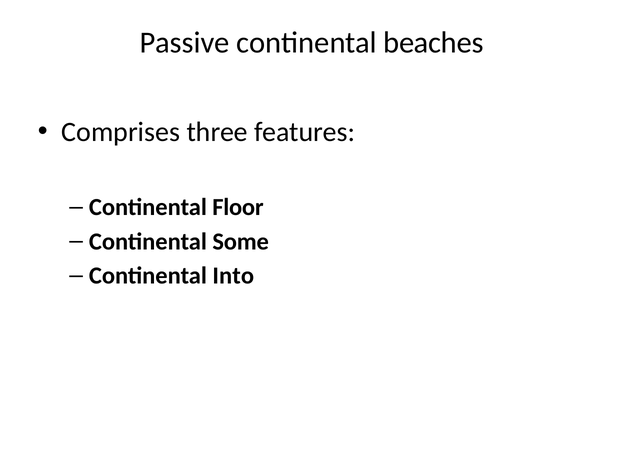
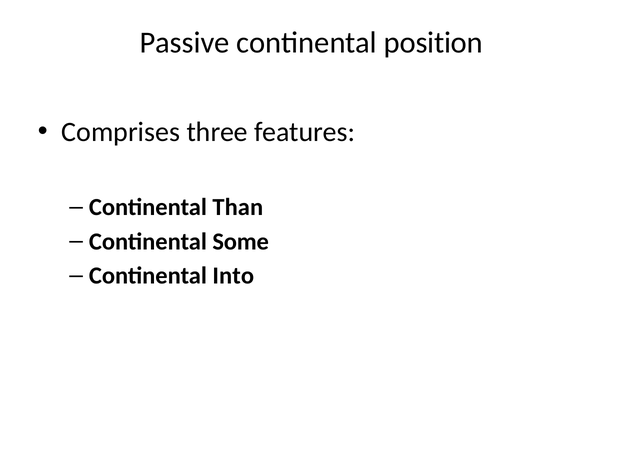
beaches: beaches -> position (433, 43)
Floor: Floor -> Than (238, 208)
